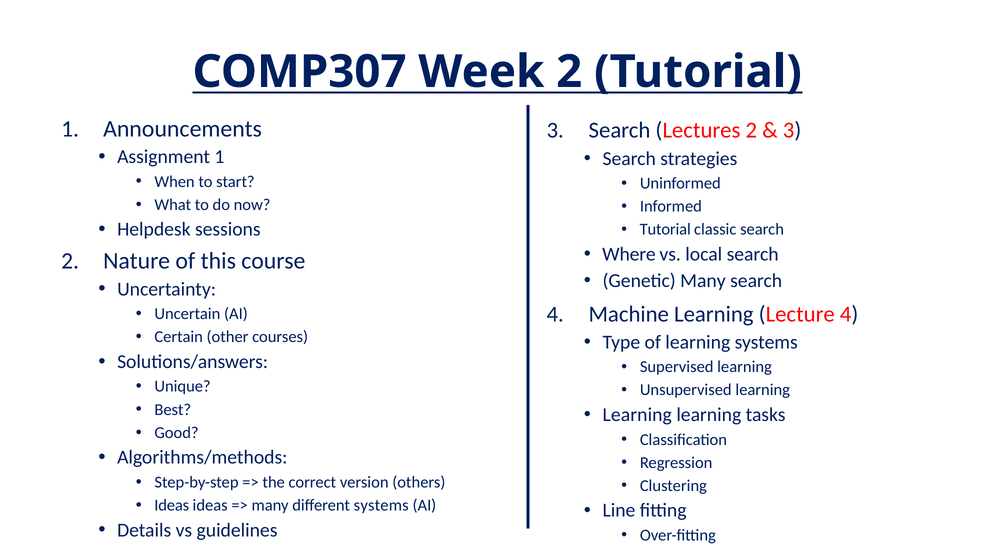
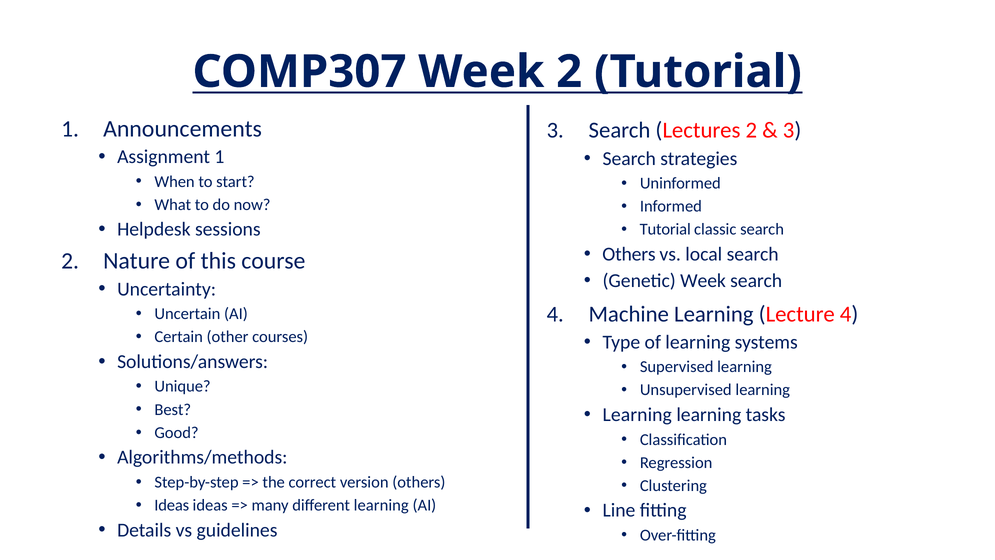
Where: Where -> Others (629, 254)
Genetic Many: Many -> Week (703, 281)
different systems: systems -> learning (381, 505)
